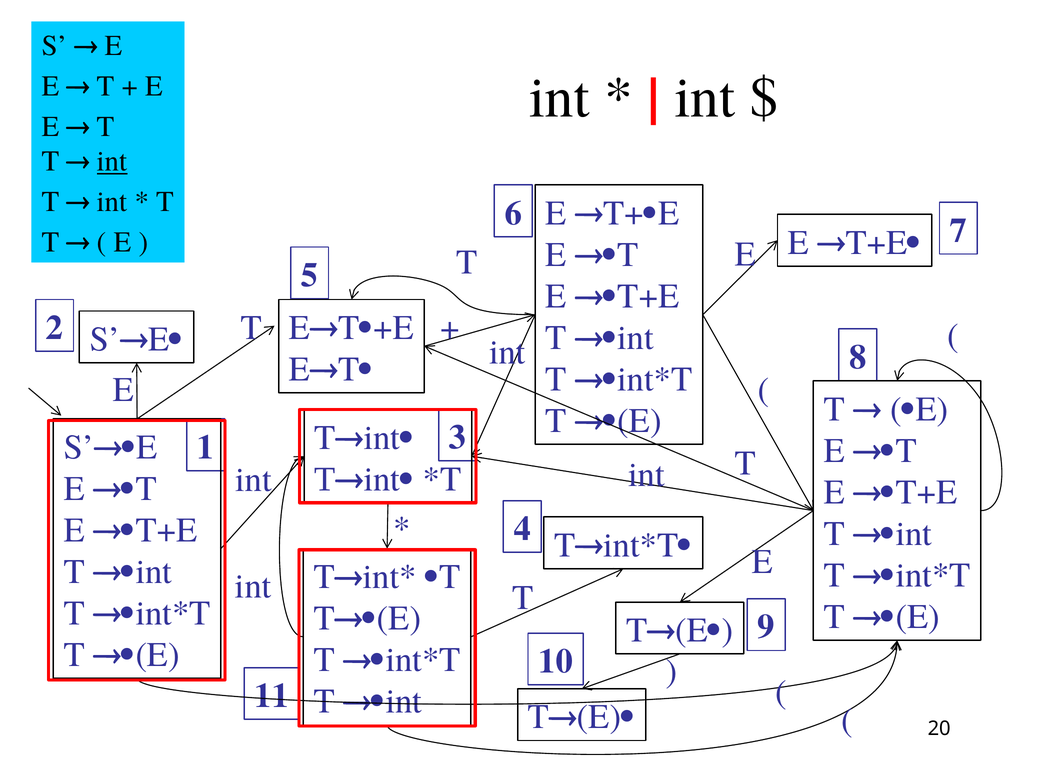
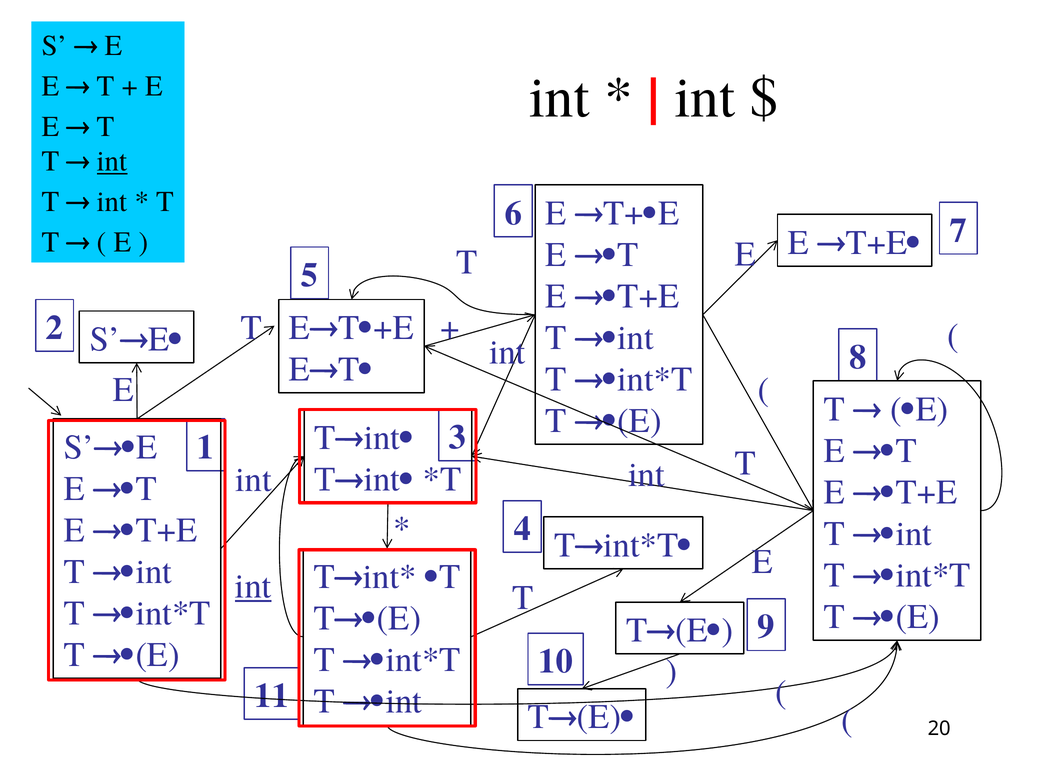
int underline: none -> present (253, 586)
